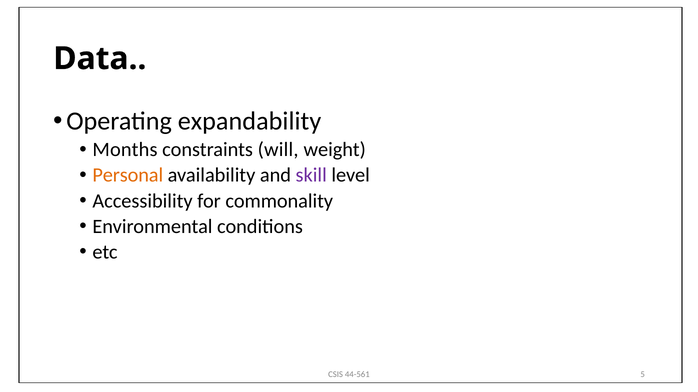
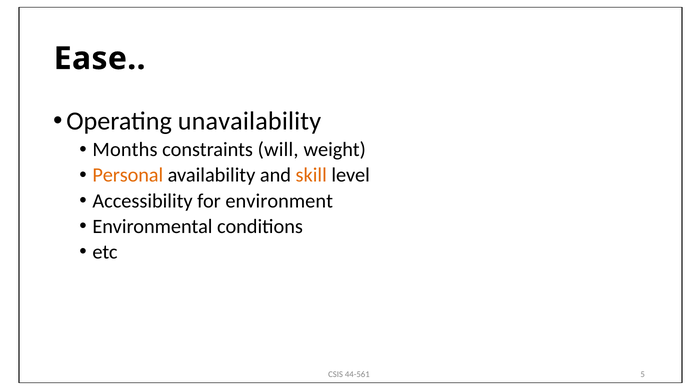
Data: Data -> Ease (100, 59)
expandability: expandability -> unavailability (249, 121)
skill colour: purple -> orange (311, 176)
commonality: commonality -> environment (279, 201)
